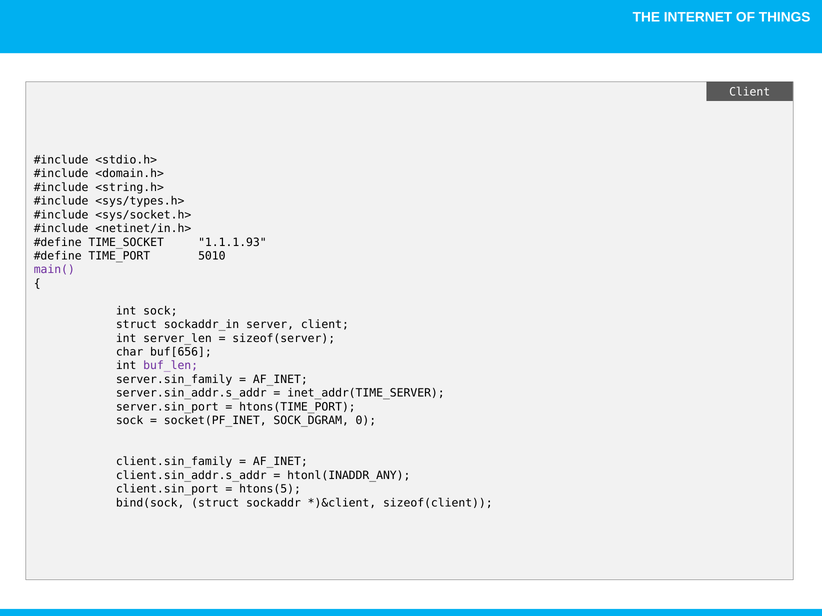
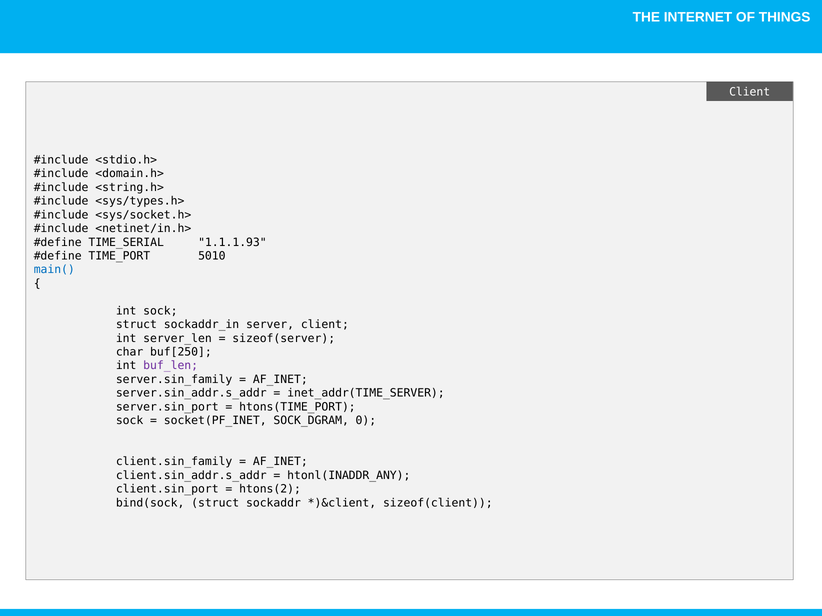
TIME_SOCKET: TIME_SOCKET -> TIME_SERIAL (126, 242)
main( colour: purple -> blue (54, 270)
buf[656: buf[656 -> buf[250 (181, 352)
htons(5: htons(5 -> htons(2 (270, 489)
